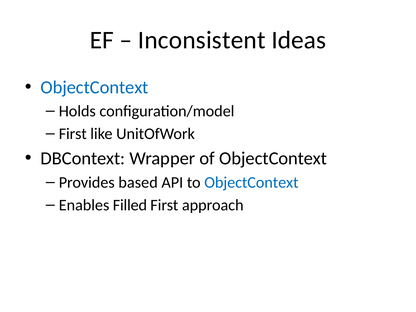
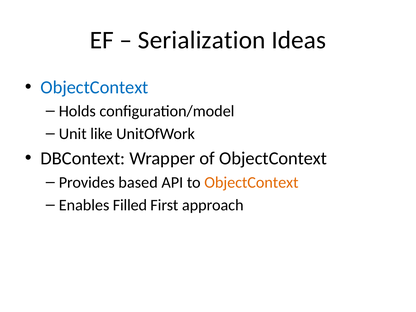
Inconsistent: Inconsistent -> Serialization (202, 40)
First: First -> Unit (73, 134)
ObjectContext colour: blue -> orange (251, 182)
